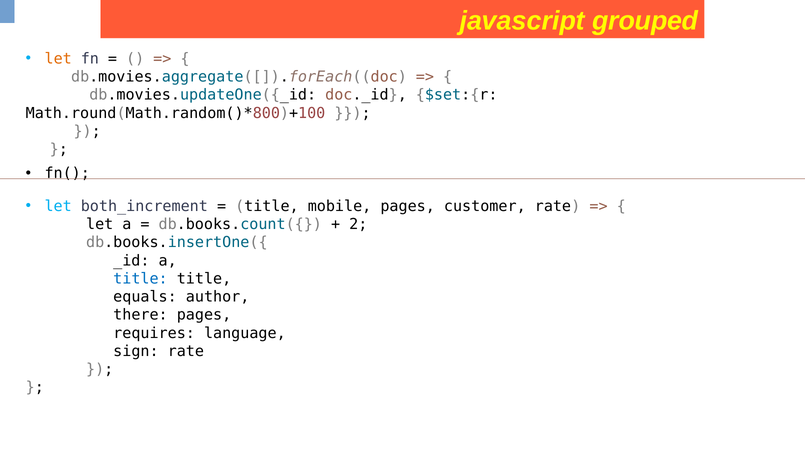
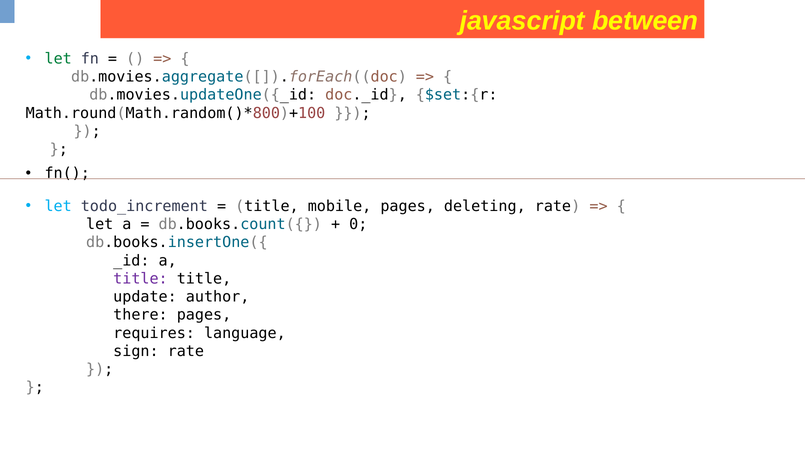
grouped: grouped -> between (645, 21)
let colour: orange -> green (58, 59)
both_increment: both_increment -> todo_increment (144, 206)
customer: customer -> deleting (485, 206)
2: 2 -> 0 (358, 224)
title colour: blue -> purple (140, 279)
equals: equals -> update (145, 297)
